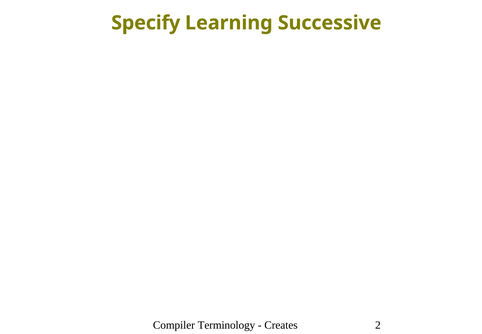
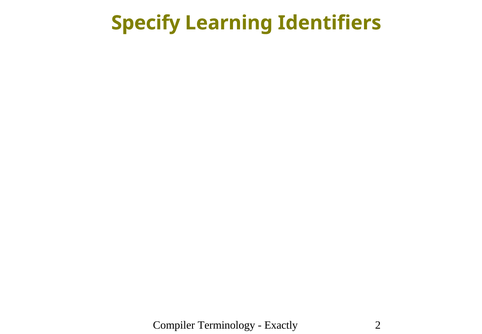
Successive: Successive -> Identifiers (330, 23)
Creates: Creates -> Exactly (281, 325)
